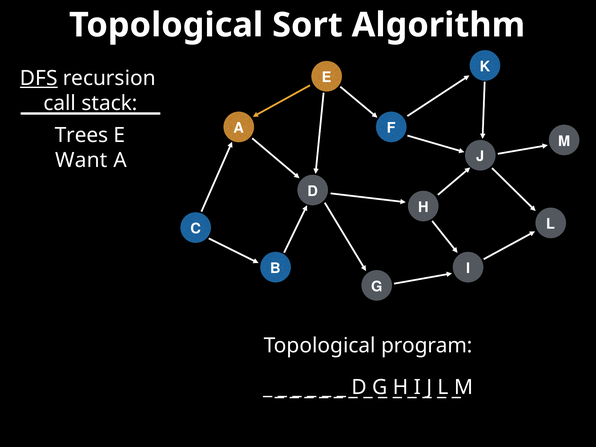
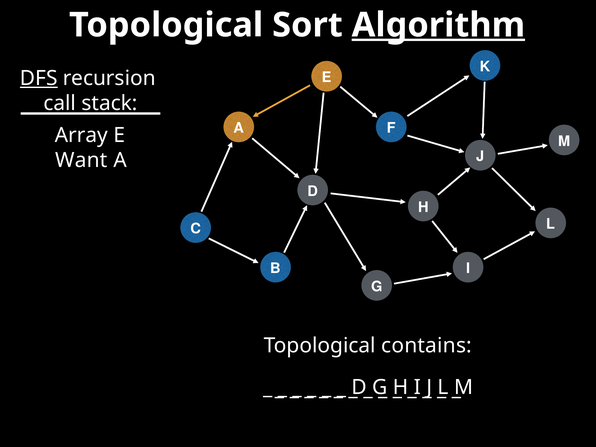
Algorithm underline: none -> present (438, 25)
Trees: Trees -> Array (81, 135)
program: program -> contains (427, 346)
